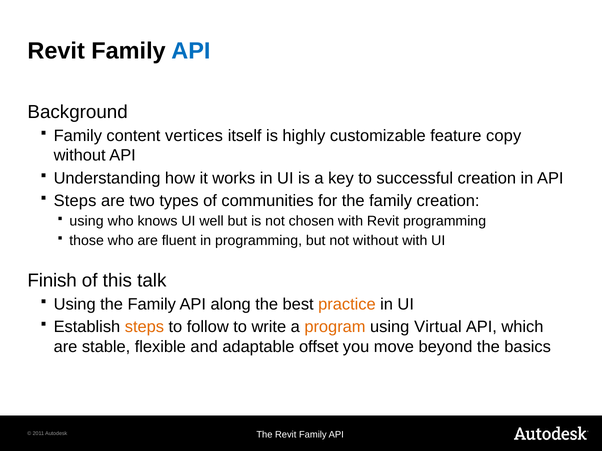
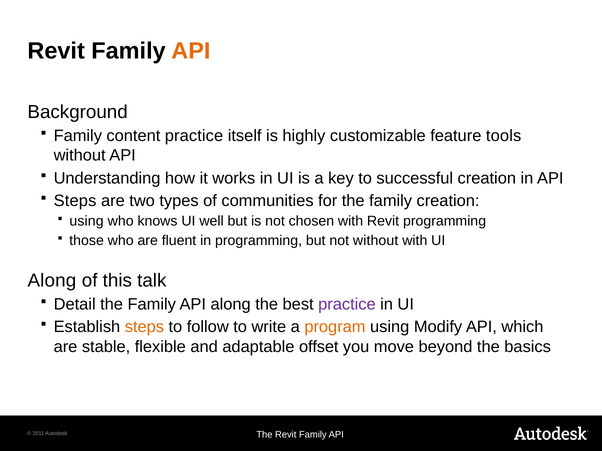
API colour: blue -> orange (191, 51)
content vertices: vertices -> practice (194, 136)
copy: copy -> tools (504, 136)
Finish: Finish -> Along (52, 281)
Using: Using -> Detail (75, 305)
practice colour: orange -> purple (347, 305)
Virtual: Virtual -> Modify (438, 327)
